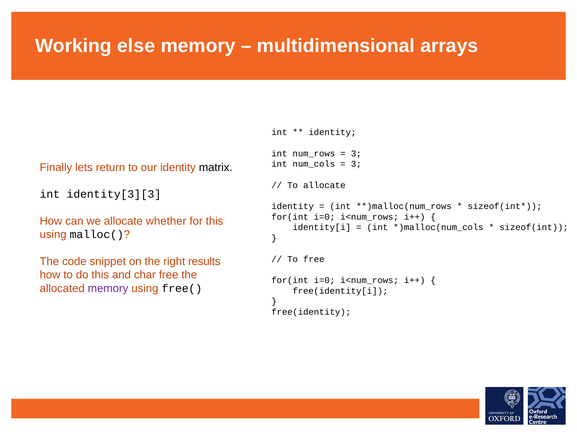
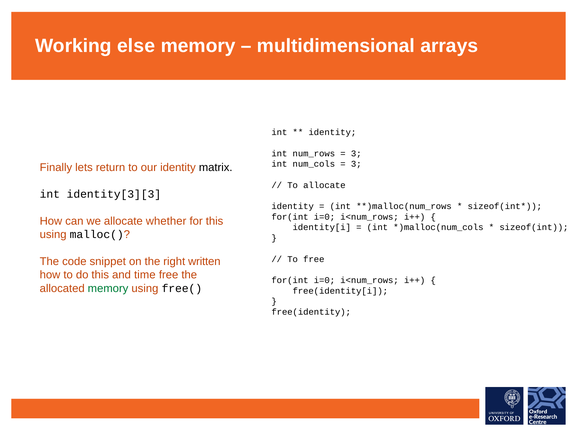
results: results -> written (204, 262)
char: char -> time (145, 275)
memory colour: purple -> green (108, 289)
